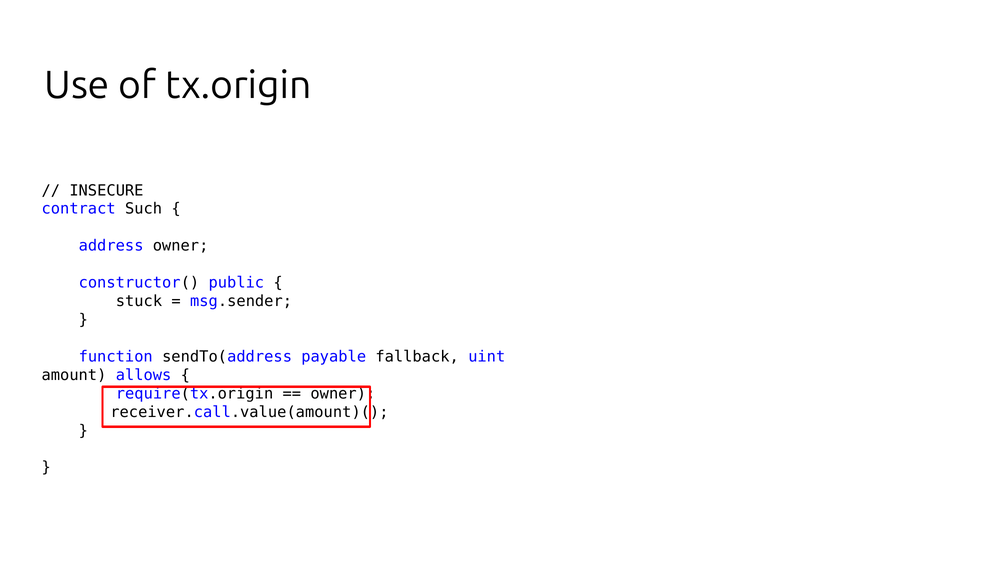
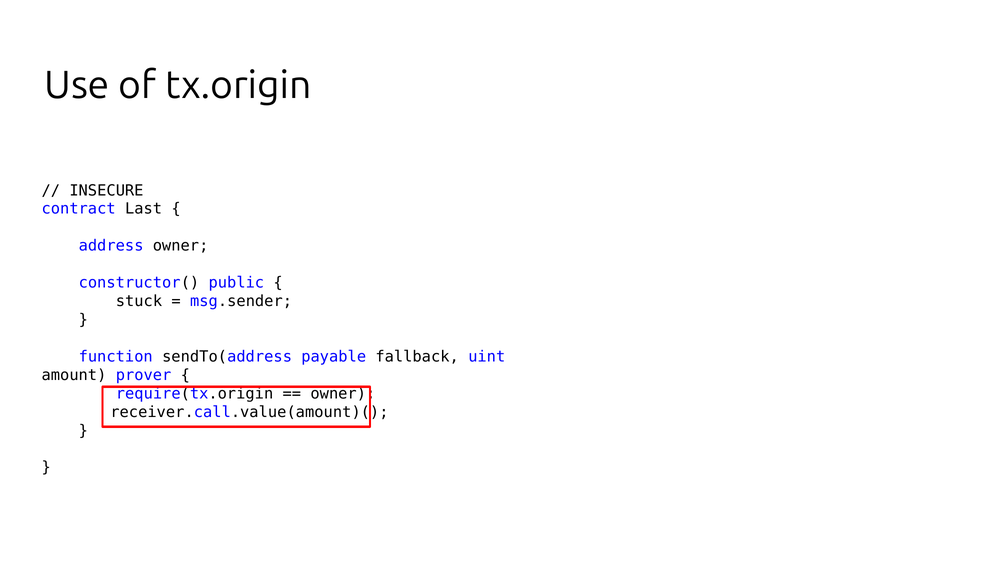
Such: Such -> Last (144, 209)
allows: allows -> prover (144, 375)
